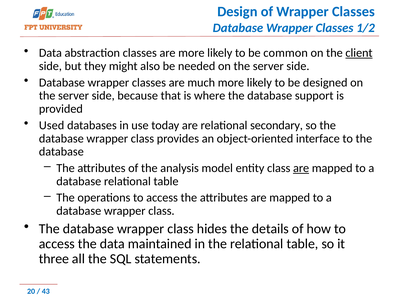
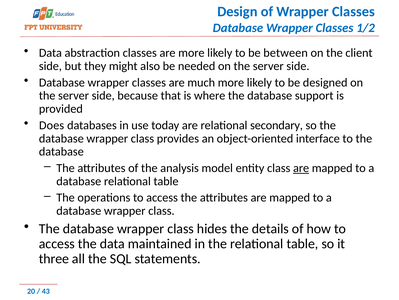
common: common -> between (286, 53)
client underline: present -> none (359, 53)
Used: Used -> Does (52, 125)
